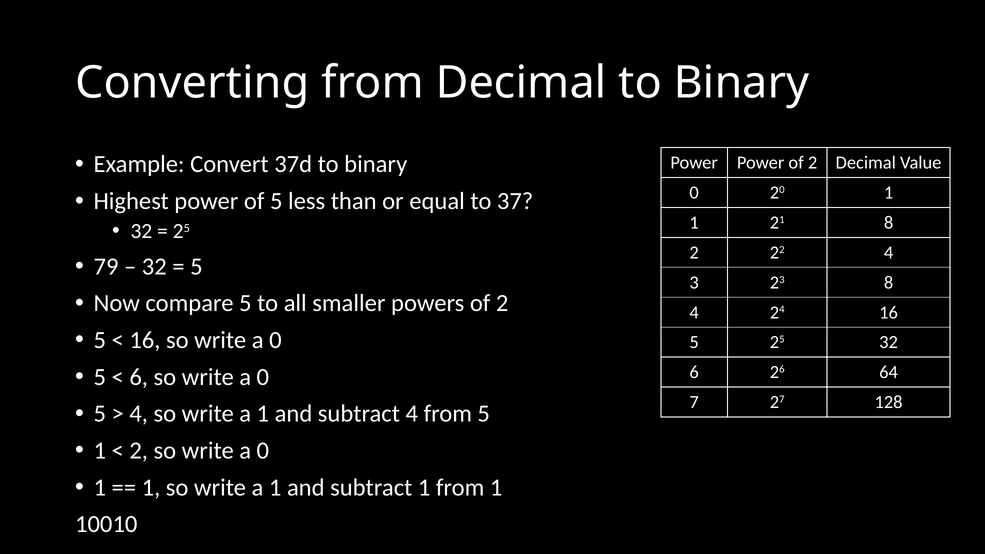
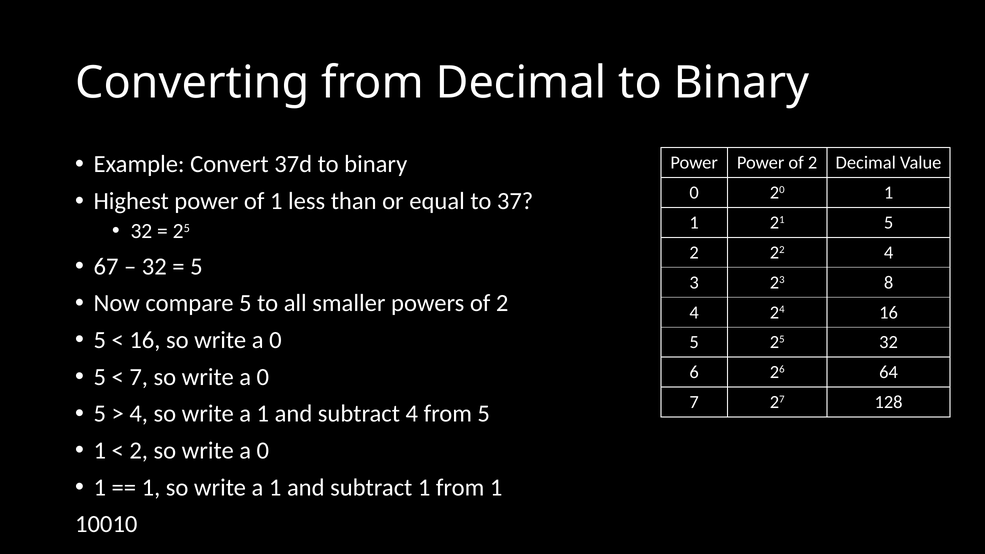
of 5: 5 -> 1 (276, 201)
21 8: 8 -> 5 (889, 223)
79: 79 -> 67 (106, 266)
6: 6 -> 7 (139, 377)
